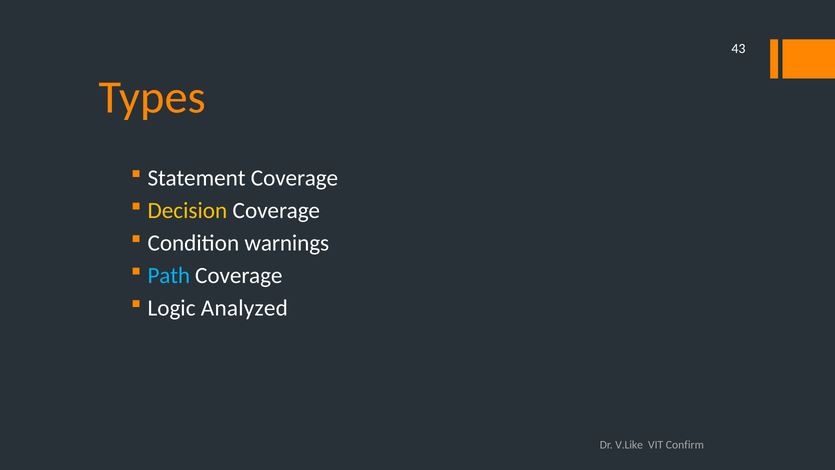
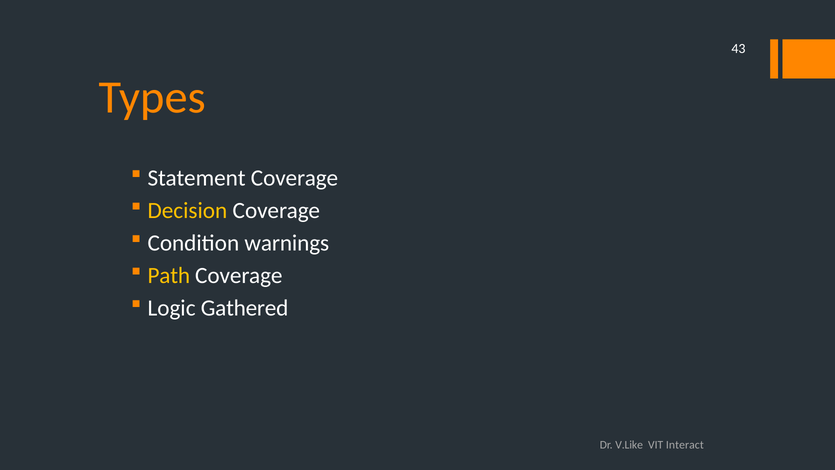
Path colour: light blue -> yellow (169, 275)
Analyzed: Analyzed -> Gathered (245, 308)
Confirm: Confirm -> Interact (685, 444)
